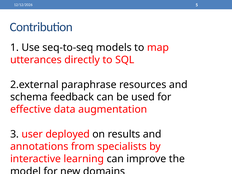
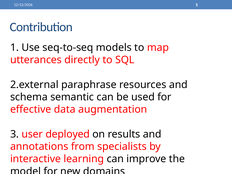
feedback: feedback -> semantic (72, 97)
